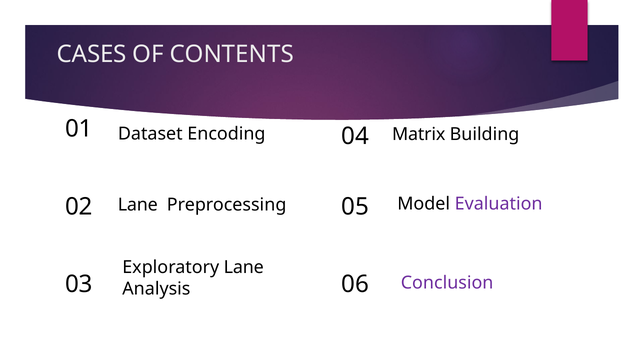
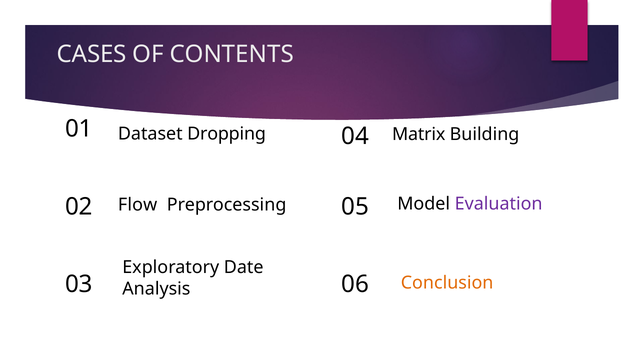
Encoding: Encoding -> Dropping (227, 133)
Lane: Lane -> Flow (138, 204)
Exploratory Lane: Lane -> Date (244, 267)
Conclusion colour: purple -> orange (447, 282)
